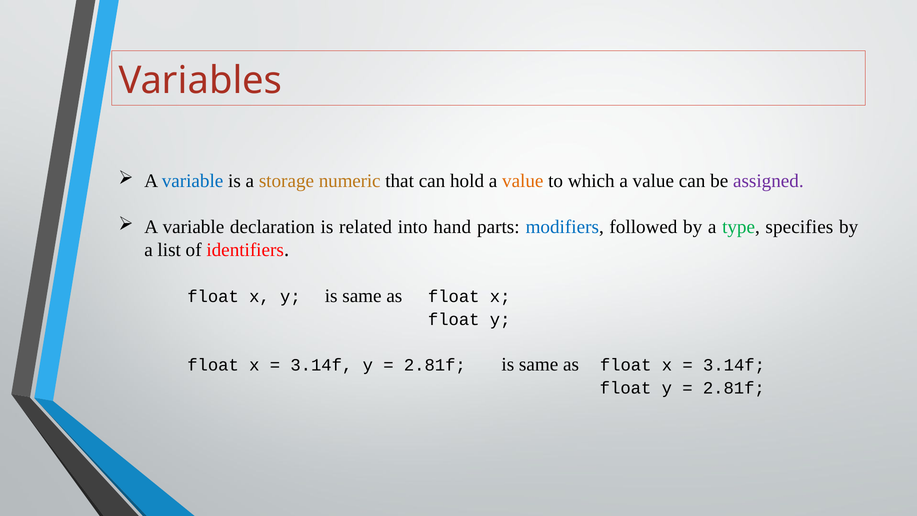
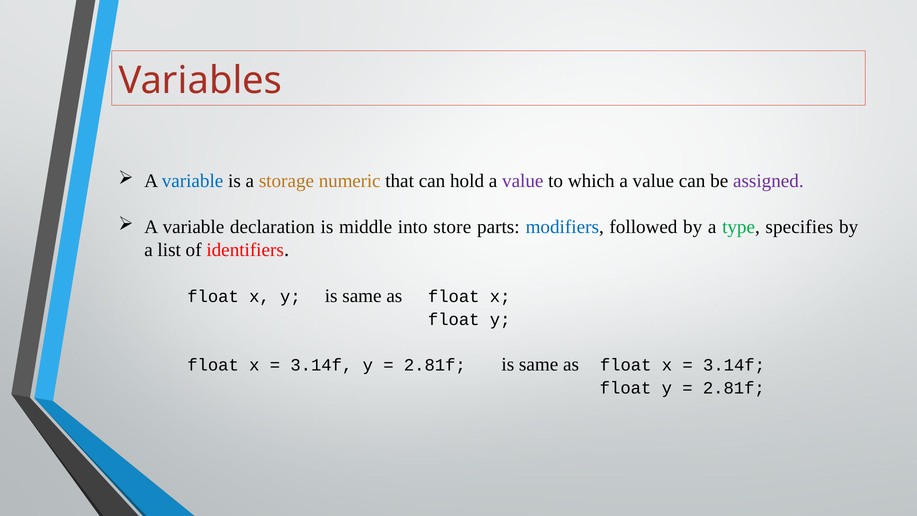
value colour: orange -> purple (523, 181)
related: related -> middle (366, 227)
hand: hand -> store (452, 227)
